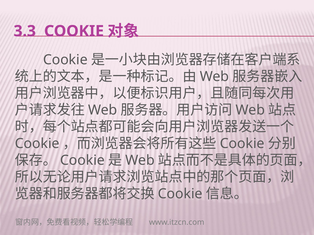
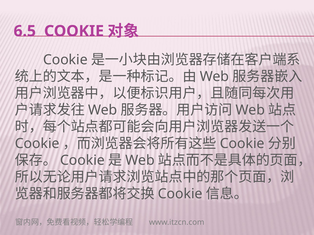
3.3: 3.3 -> 6.5 (25, 31)
